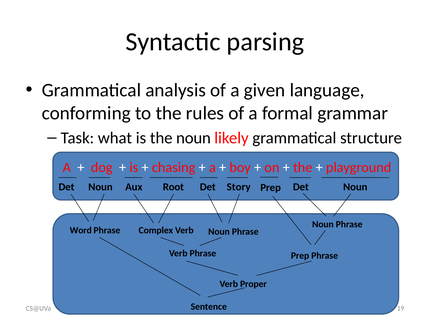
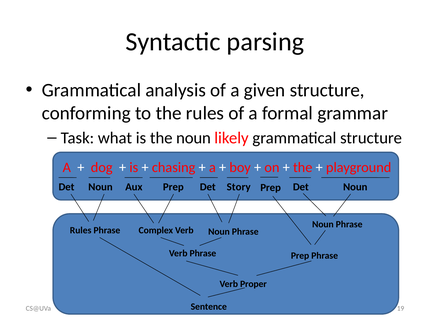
given language: language -> structure (327, 90)
Aux Root: Root -> Prep (173, 187)
Word: Word -> Rules (81, 230)
